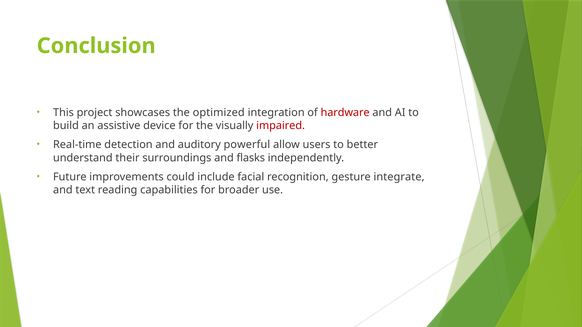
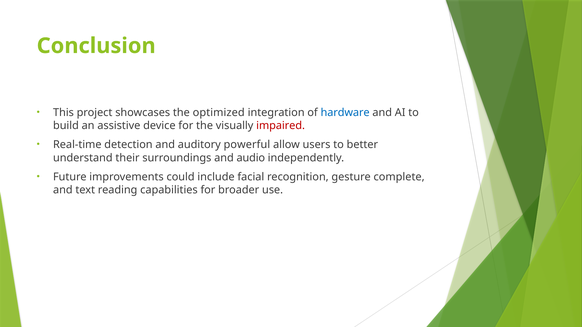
hardware colour: red -> blue (345, 113)
flasks: flasks -> audio (251, 158)
integrate: integrate -> complete (399, 177)
